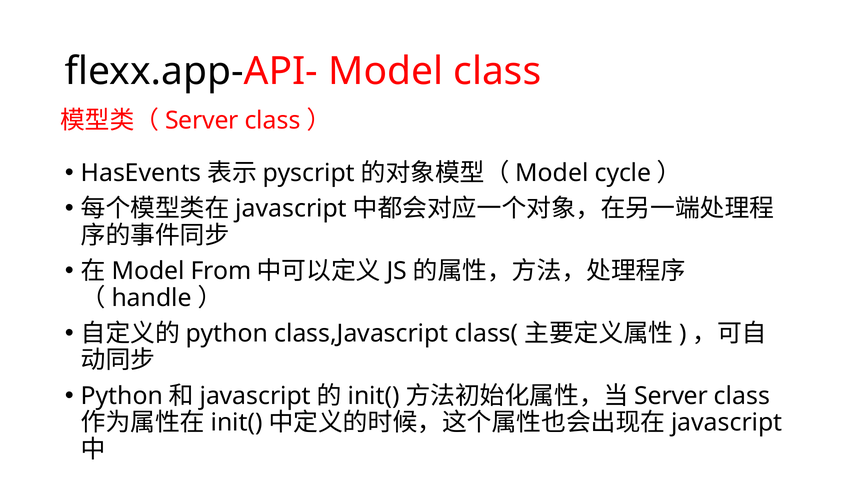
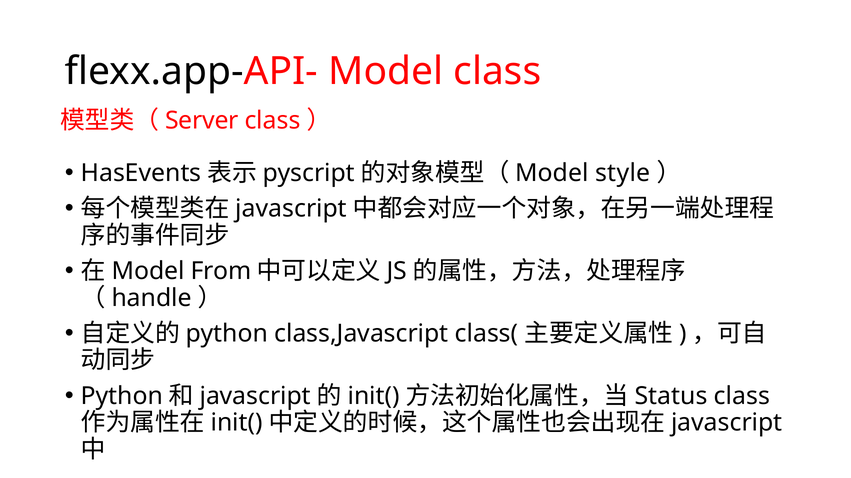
cycle: cycle -> style (623, 173)
Server: Server -> Status (671, 397)
